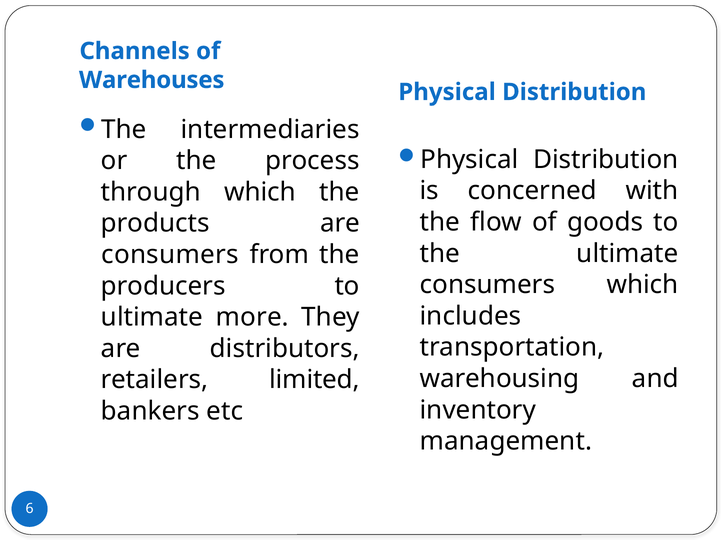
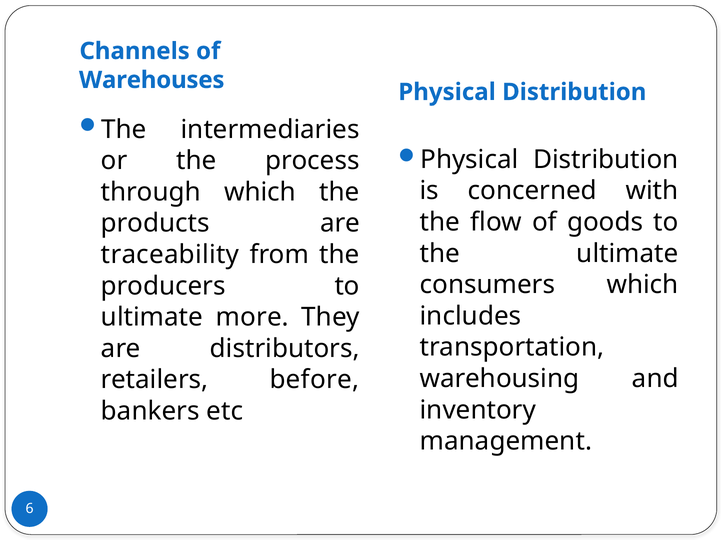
consumers: consumers -> traceability (170, 254)
limited: limited -> before (314, 379)
